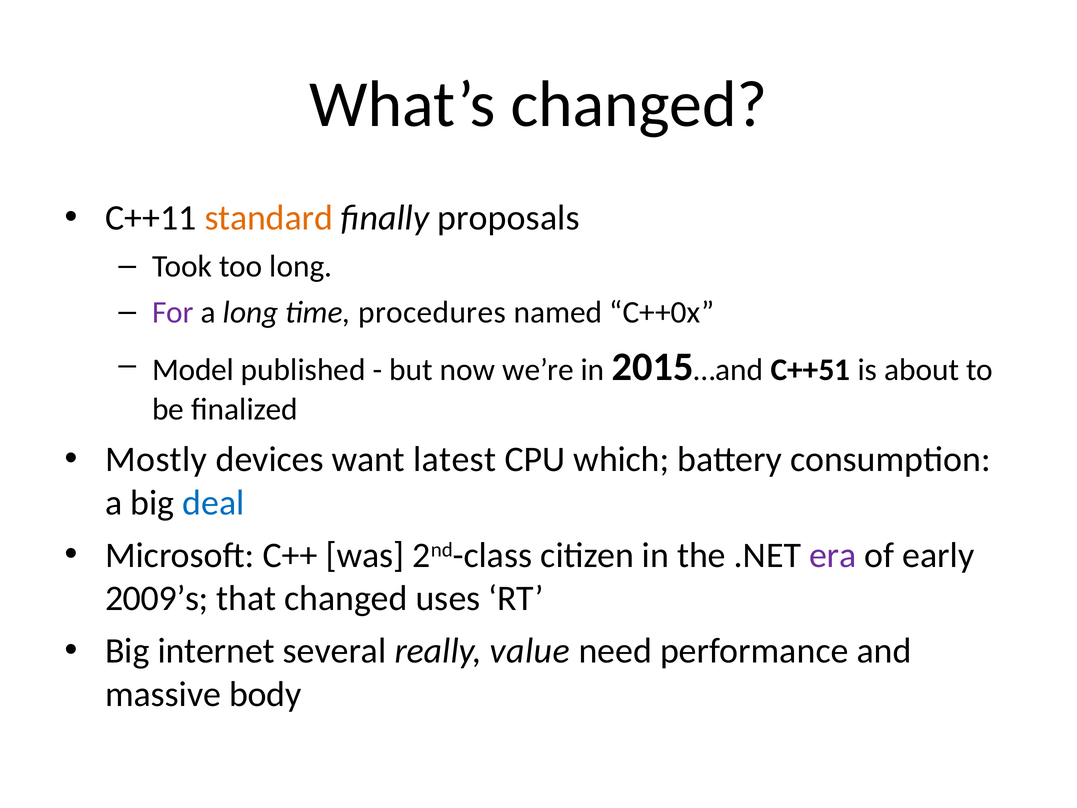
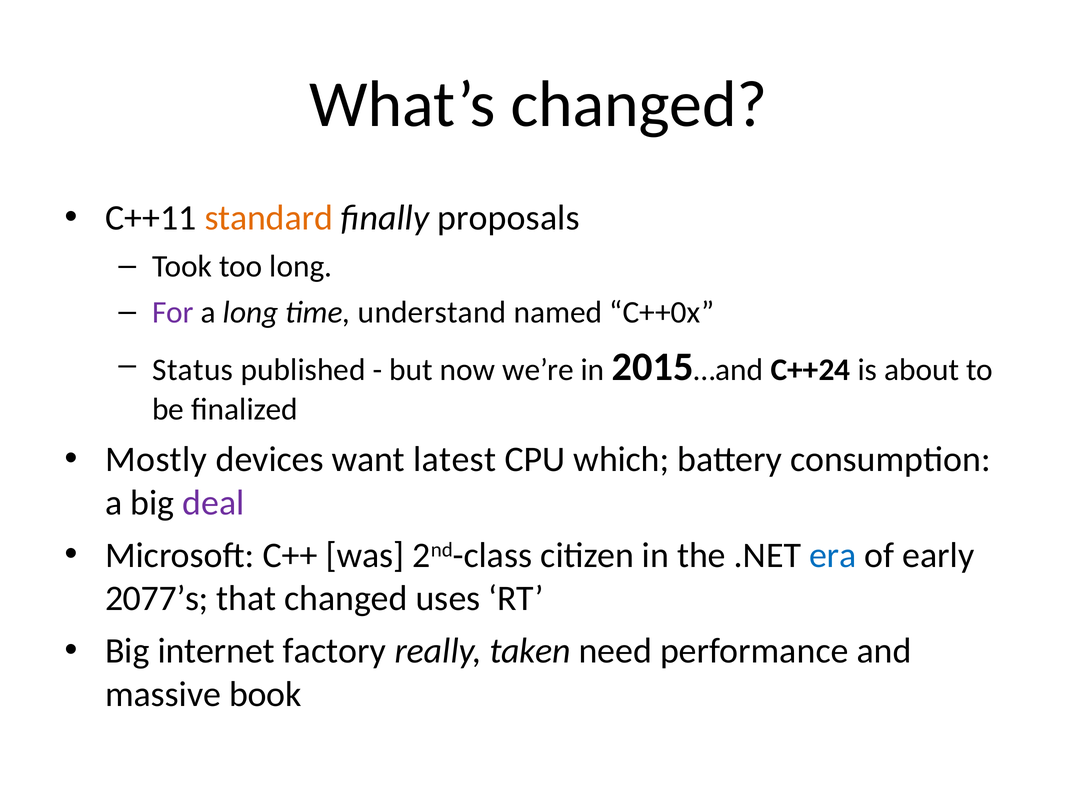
procedures: procedures -> understand (432, 312)
Model: Model -> Status (193, 370)
C++51: C++51 -> C++24 (810, 370)
deal colour: blue -> purple (213, 503)
era colour: purple -> blue (833, 555)
2009’s: 2009’s -> 2077’s (157, 598)
several: several -> factory (335, 651)
value: value -> taken (530, 651)
body: body -> book (265, 694)
